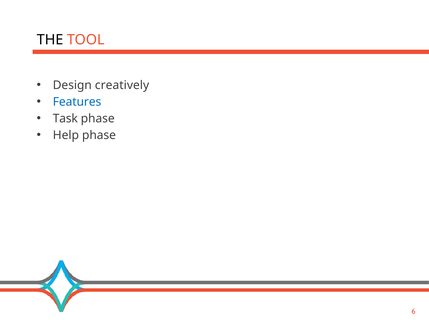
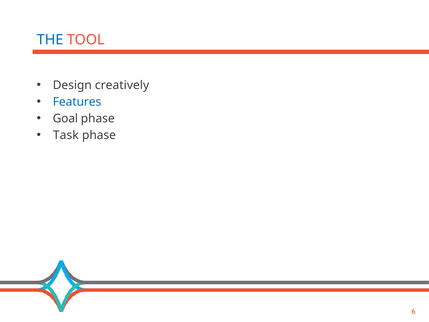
THE colour: black -> blue (50, 40)
Task: Task -> Goal (65, 119)
Help: Help -> Task (66, 135)
